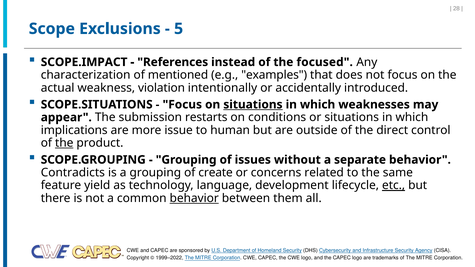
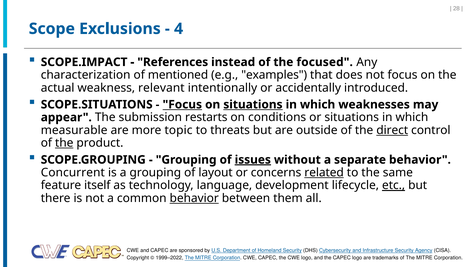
5: 5 -> 4 (179, 29)
violation: violation -> relevant (161, 88)
Focus underline: none -> present (182, 105)
implications: implications -> measurable (74, 130)
issue: issue -> topic (179, 130)
human: human -> threats (230, 130)
direct underline: none -> present (392, 130)
issues underline: none -> present (253, 160)
Contradicts: Contradicts -> Concurrent (73, 173)
create: create -> layout (216, 173)
related underline: none -> present (324, 173)
yield: yield -> itself (97, 186)
